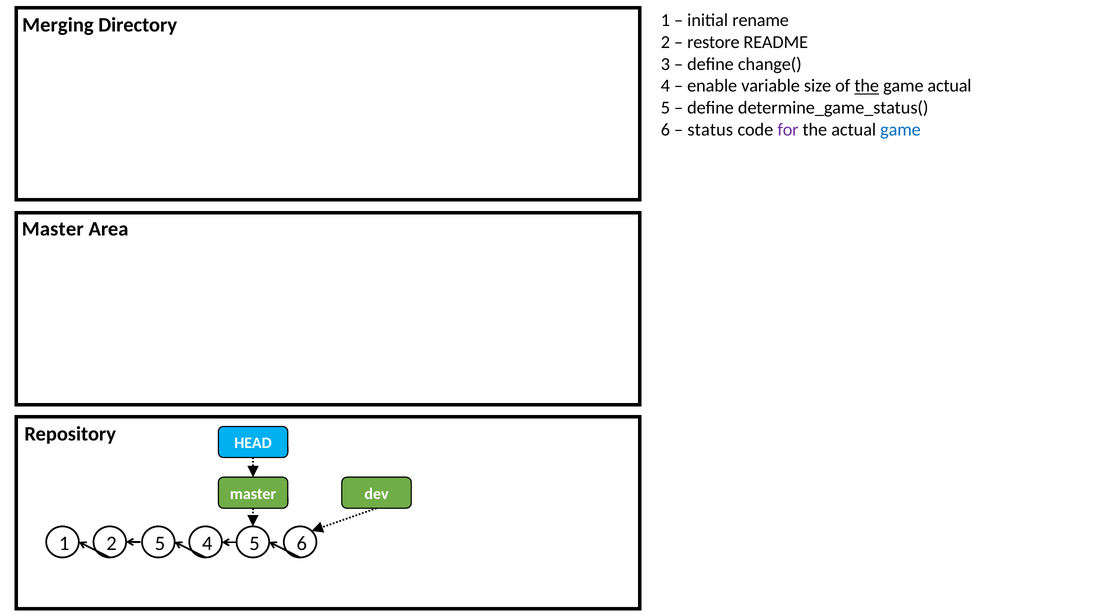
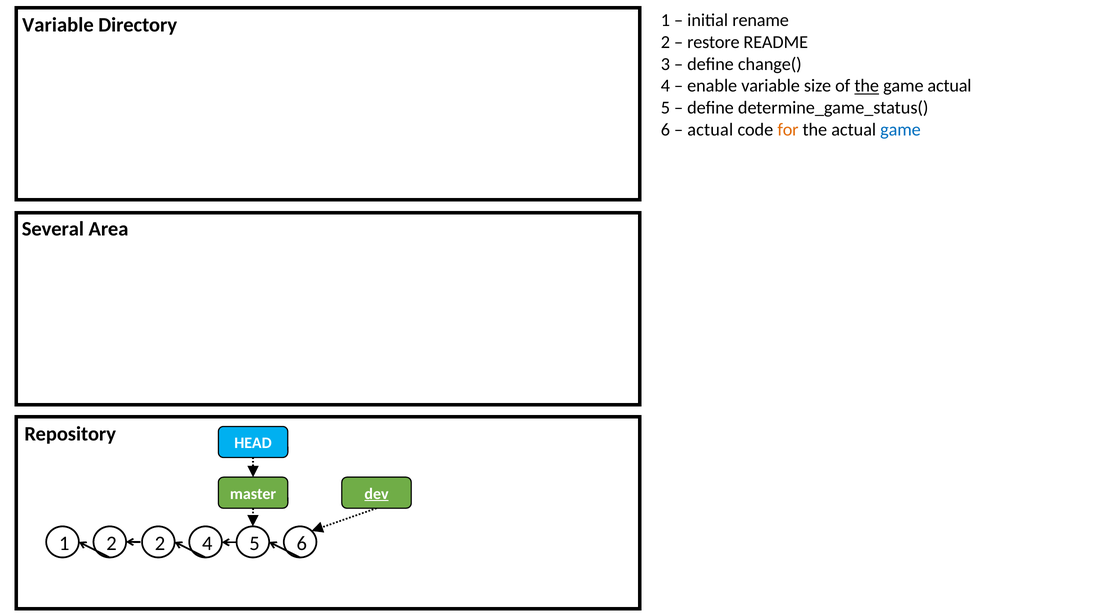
Merging: Merging -> Variable (58, 25)
status: status -> actual (710, 130)
for colour: purple -> orange (788, 130)
Master: Master -> Several (53, 229)
dev underline: none -> present (377, 493)
2 5: 5 -> 2 (160, 543)
